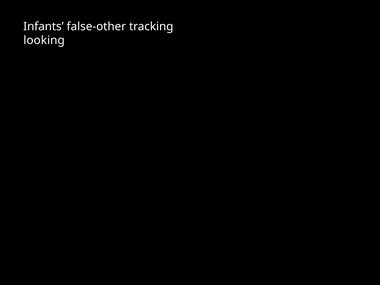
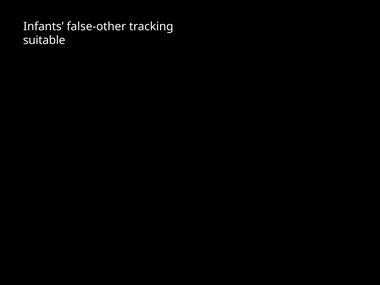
looking: looking -> suitable (44, 40)
